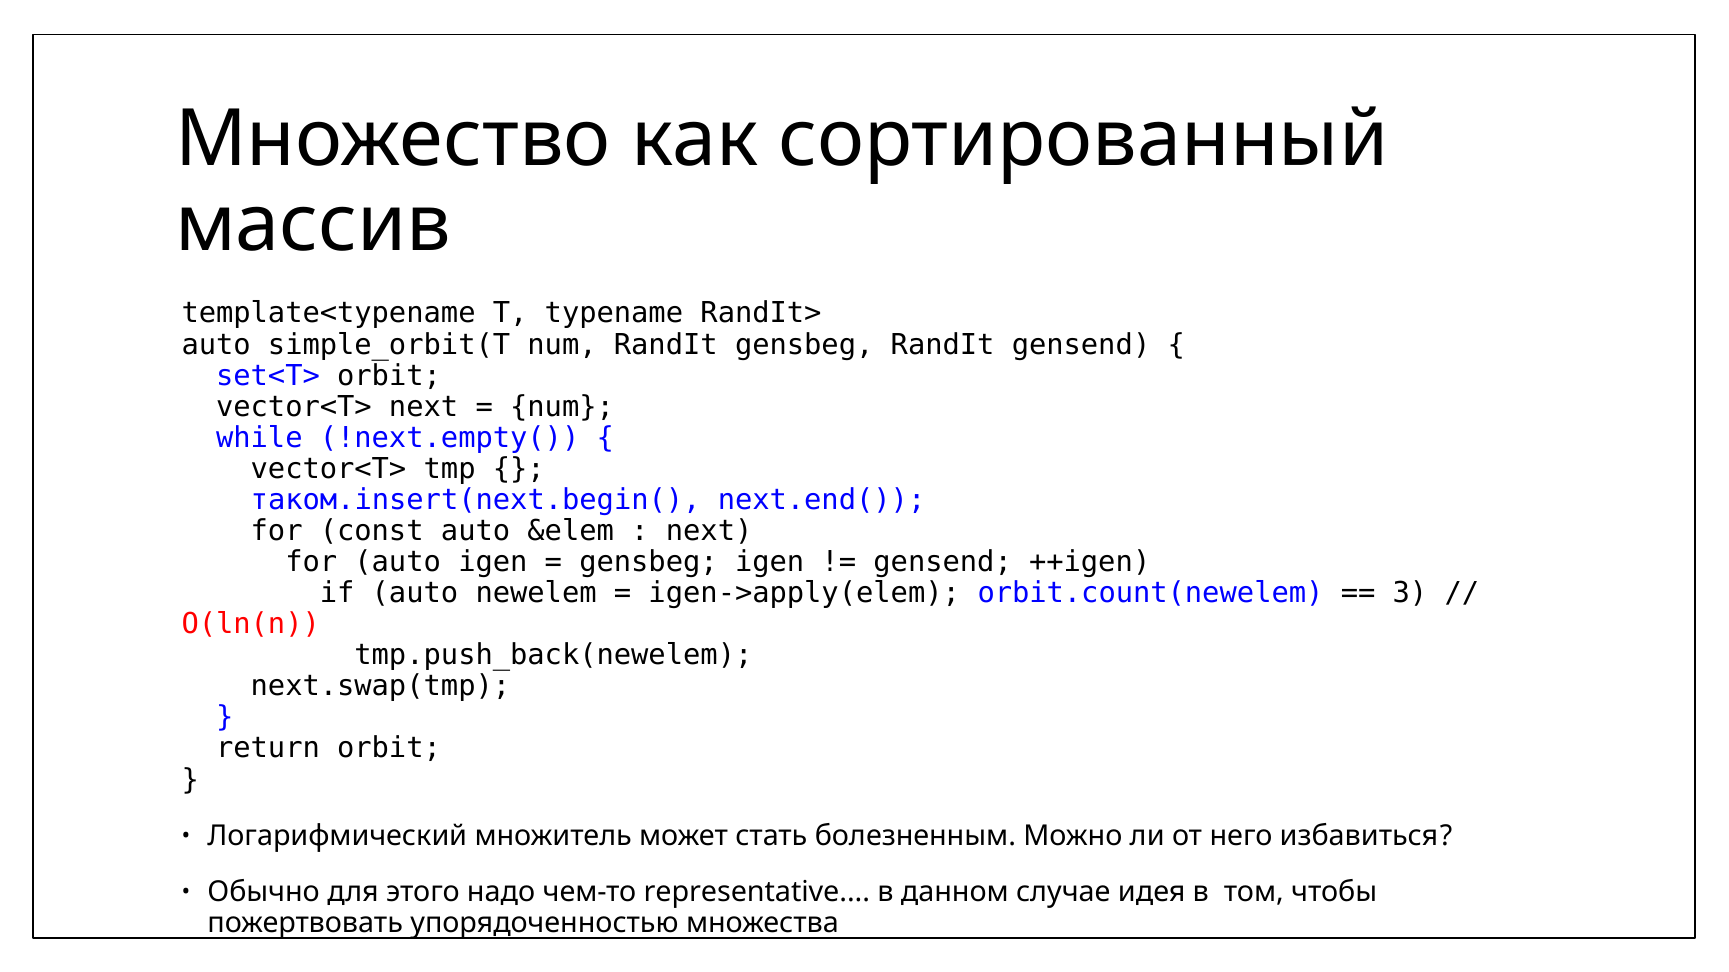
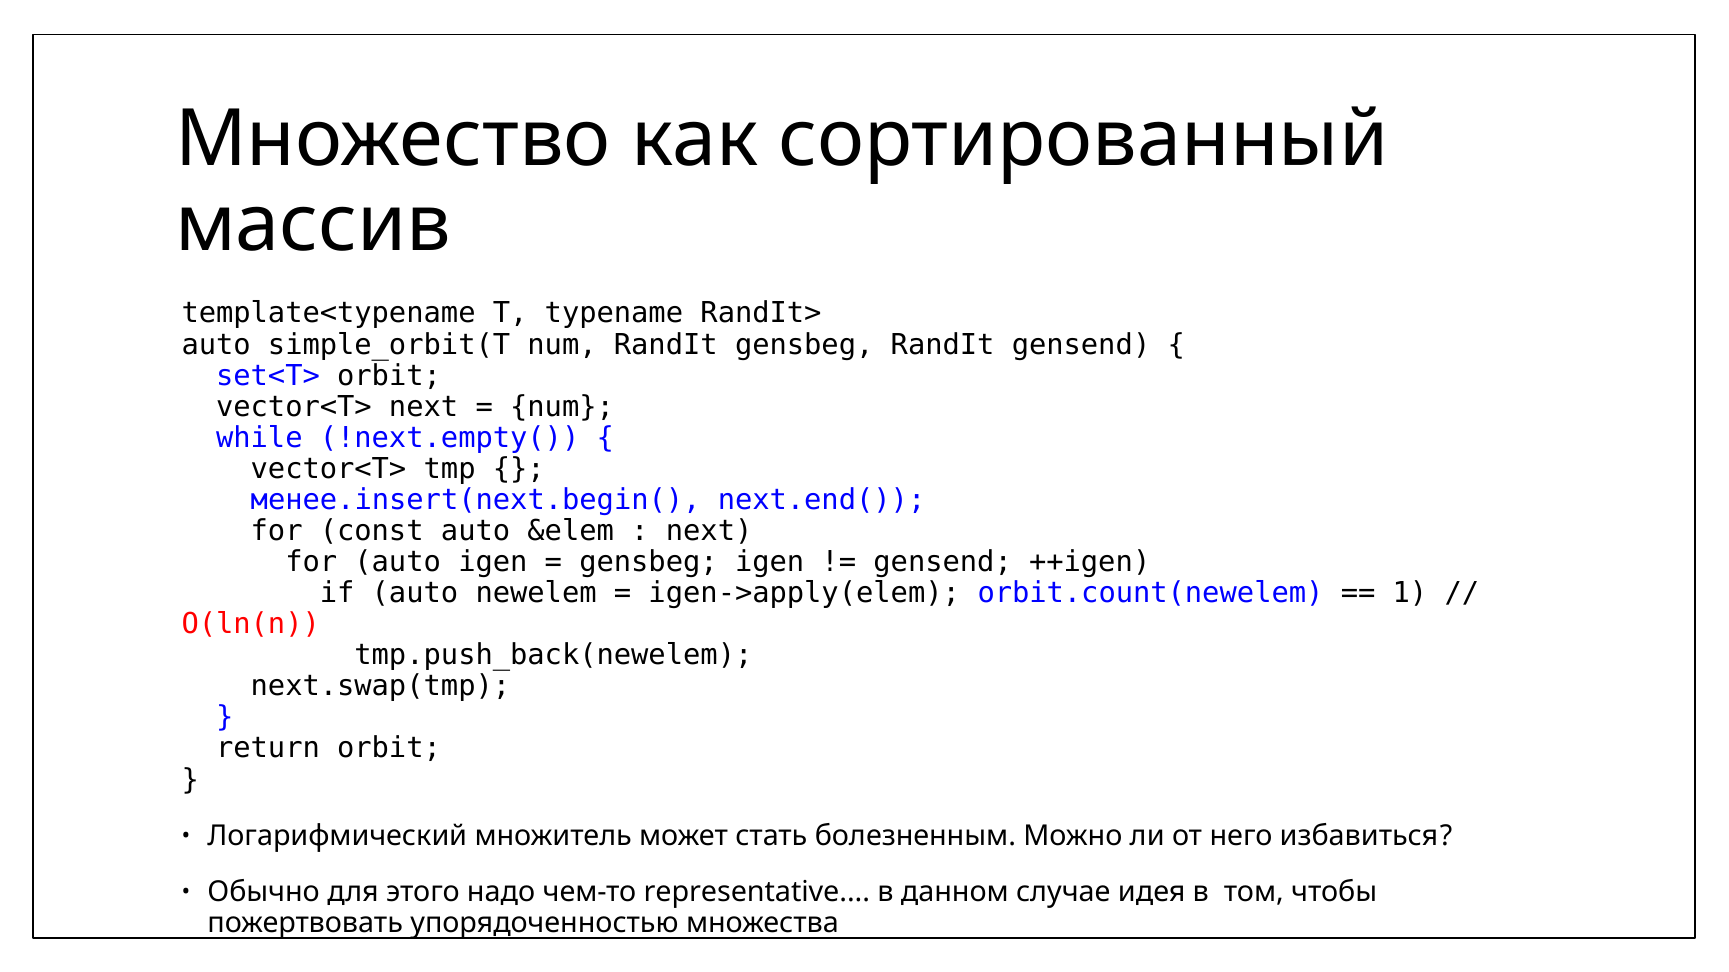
таком.insert(next.begin(: таком.insert(next.begin( -> менее.insert(next.begin( (476, 500)
3: 3 -> 1 (1410, 593)
